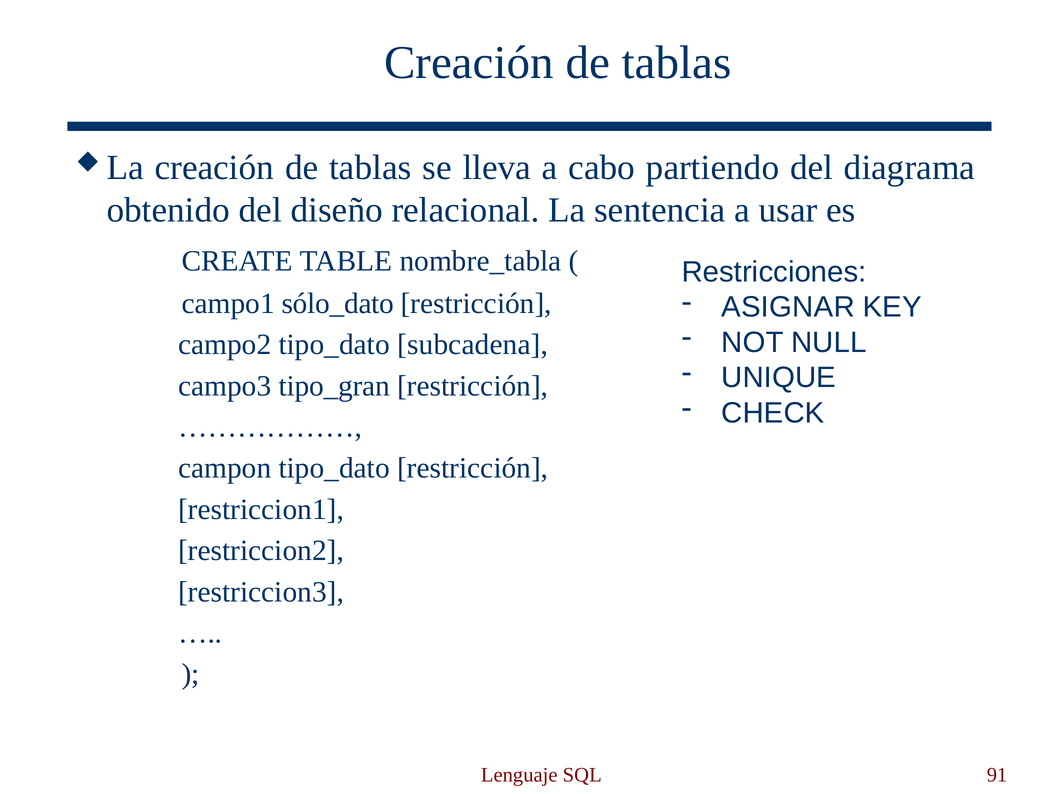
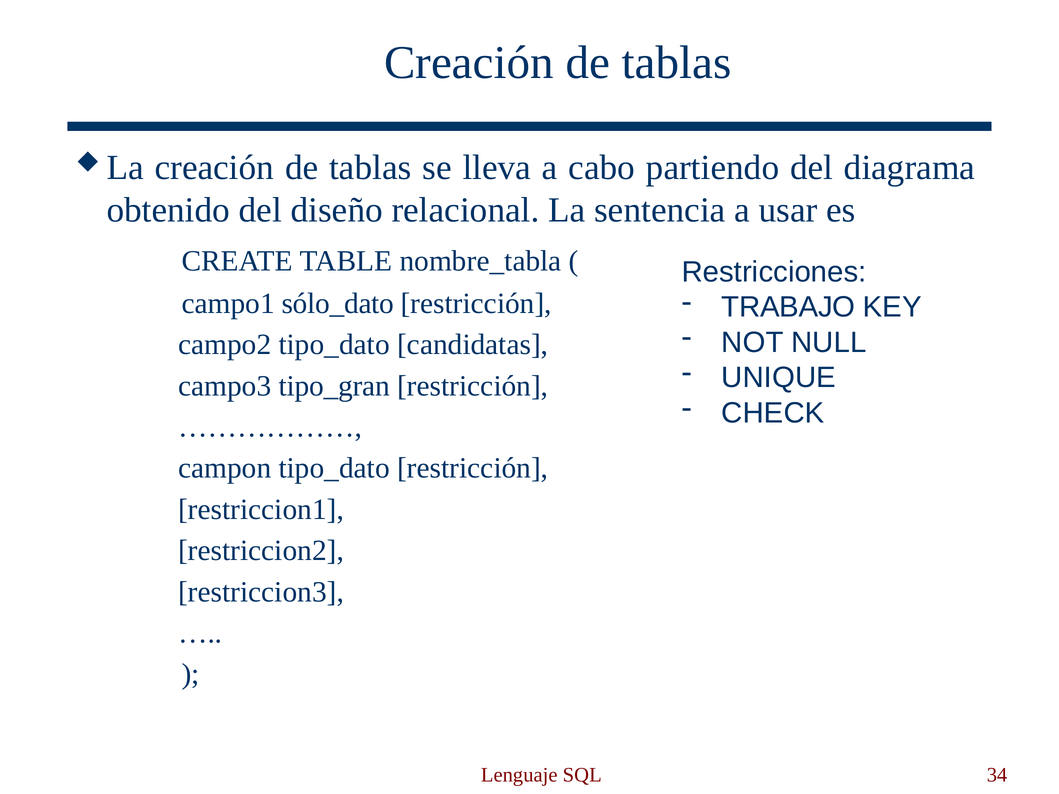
ASIGNAR: ASIGNAR -> TRABAJO (788, 307)
subcadena: subcadena -> candidatas (473, 345)
91: 91 -> 34 (997, 775)
